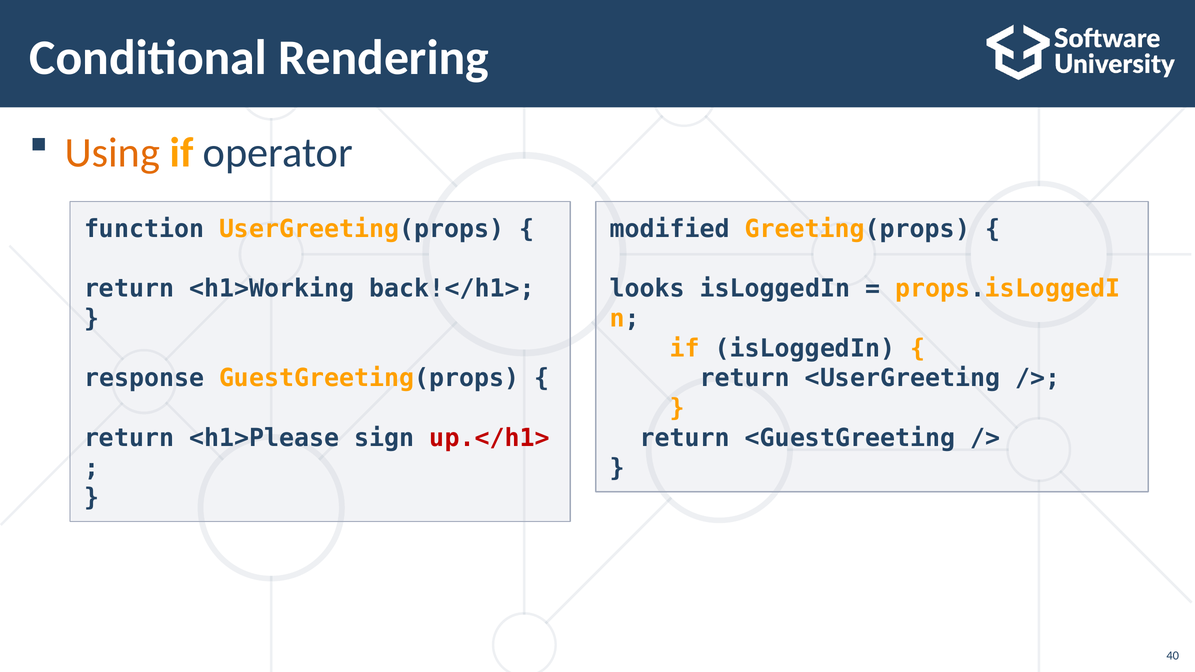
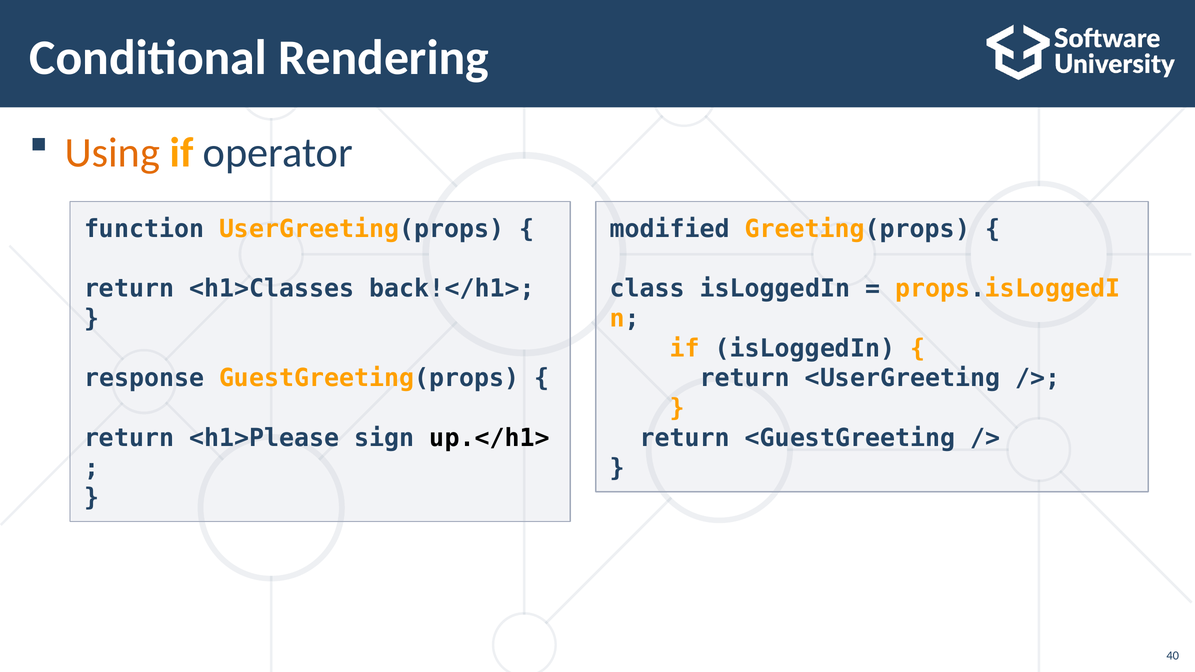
<h1>Working: <h1>Working -> <h1>Classes (272, 289)
looks: looks -> class (647, 289)
up.</h1> colour: red -> black (490, 438)
